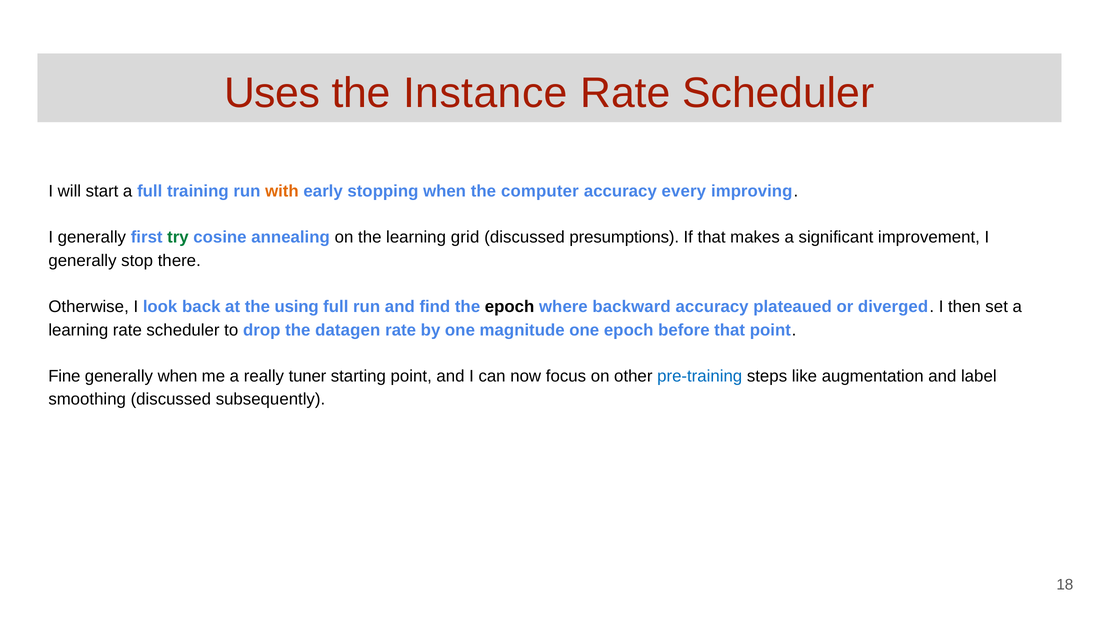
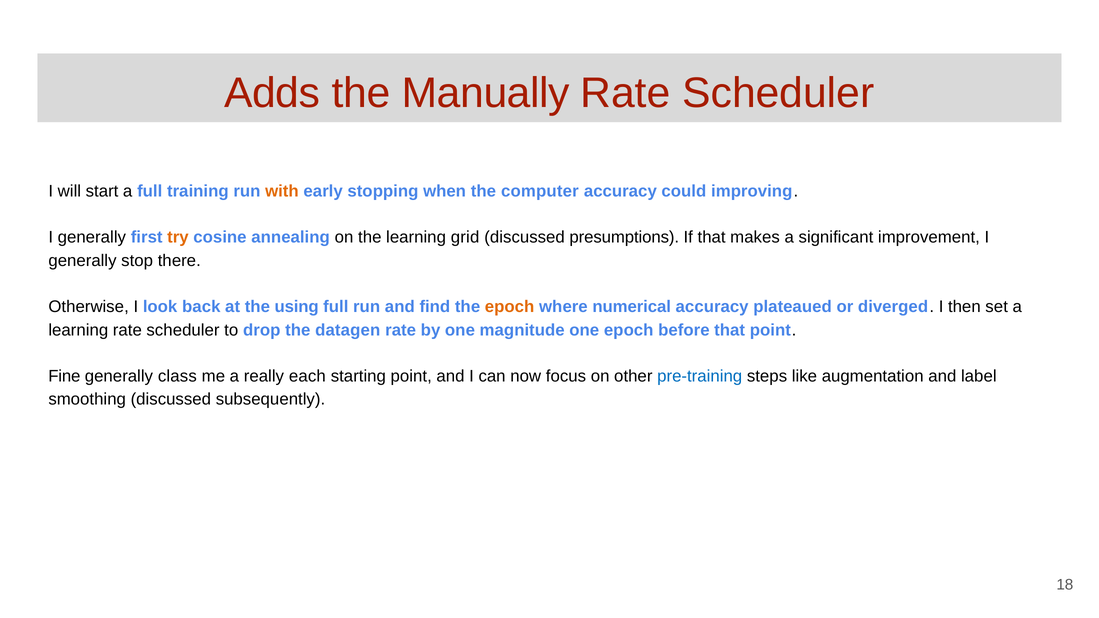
Uses: Uses -> Adds (272, 93)
Instance: Instance -> Manually (486, 93)
every: every -> could (684, 191)
try colour: green -> orange (178, 238)
epoch colour: black -> orange (510, 307)
backward: backward -> numerical (632, 307)
generally when: when -> class (177, 376)
tuner: tuner -> each (307, 376)
